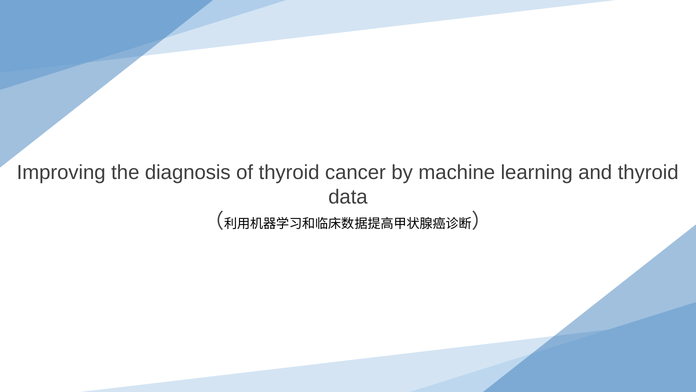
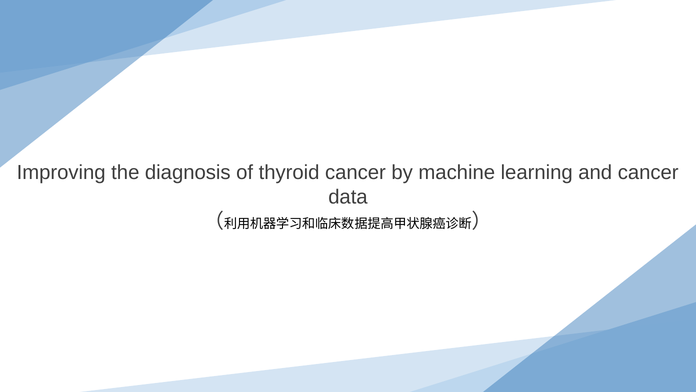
and thyroid: thyroid -> cancer (648, 172)
